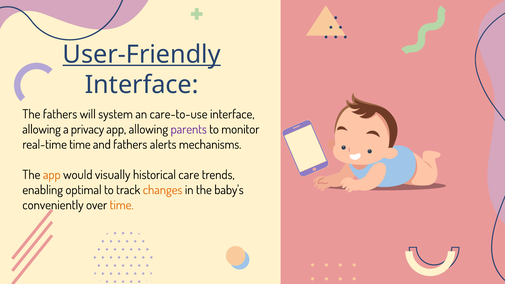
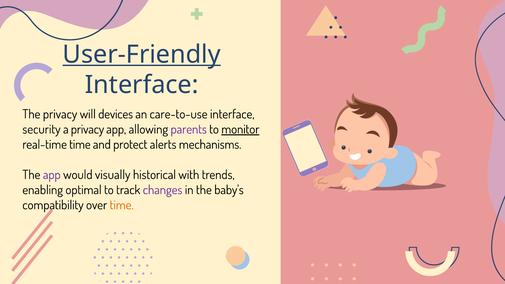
The fathers: fathers -> privacy (60, 114)
system: system -> devices (116, 114)
allowing: allowing -> security (41, 129)
monitor underline: none -> present (240, 129)
and fathers: fathers -> protect (130, 145)
app colour: orange -> purple (52, 175)
care: care -> with (189, 175)
changes colour: orange -> purple (163, 190)
conveniently: conveniently -> compatibility (53, 205)
